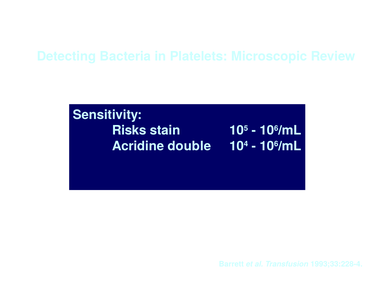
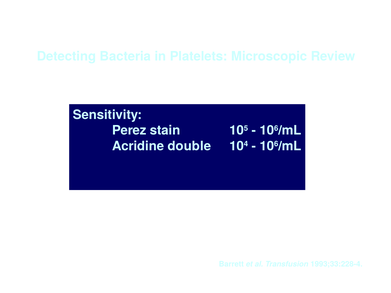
Risks: Risks -> Perez (129, 131)
